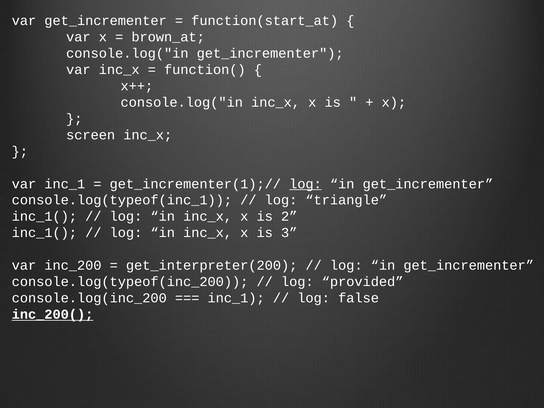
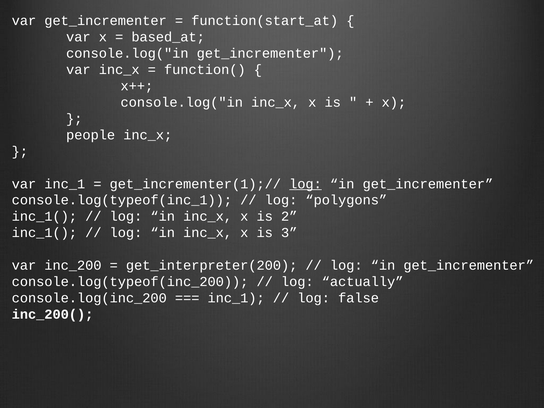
brown_at: brown_at -> based_at (168, 37)
screen: screen -> people (91, 135)
triangle: triangle -> polygons (346, 200)
provided: provided -> actually (363, 282)
inc_200( underline: present -> none (53, 314)
